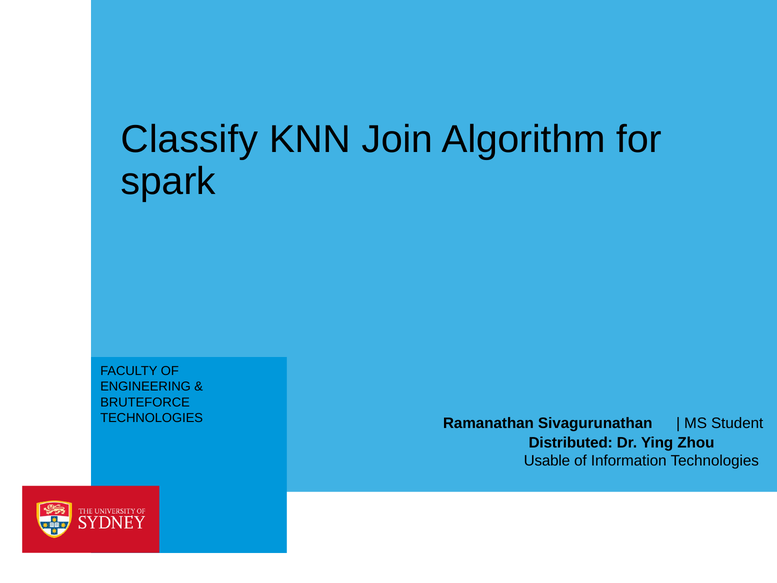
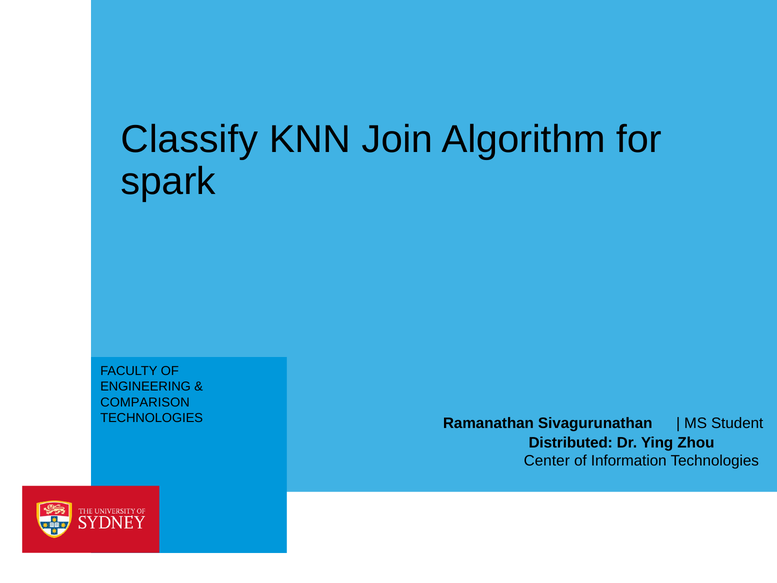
BRUTEFORCE: BRUTEFORCE -> COMPARISON (145, 402)
Usable: Usable -> Center (547, 461)
